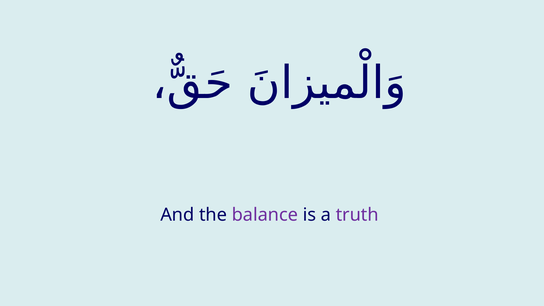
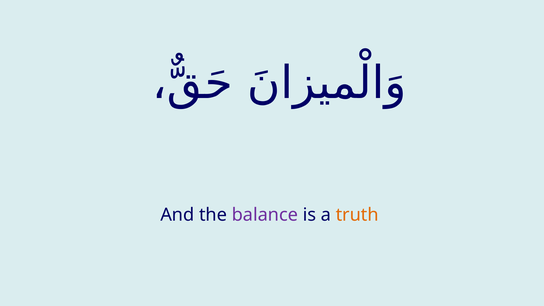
truth colour: purple -> orange (357, 215)
